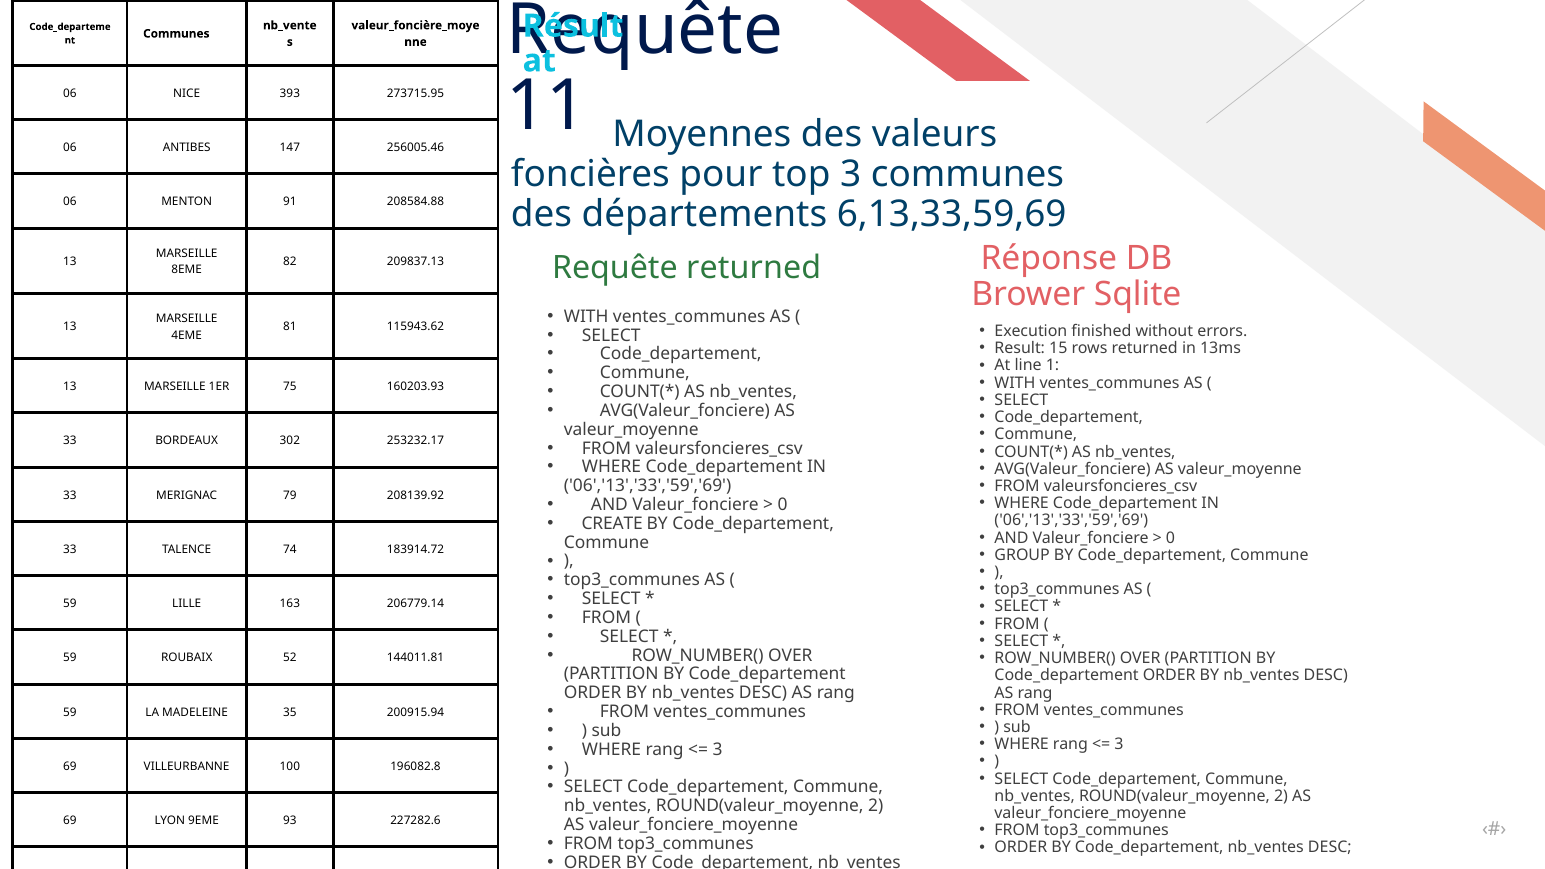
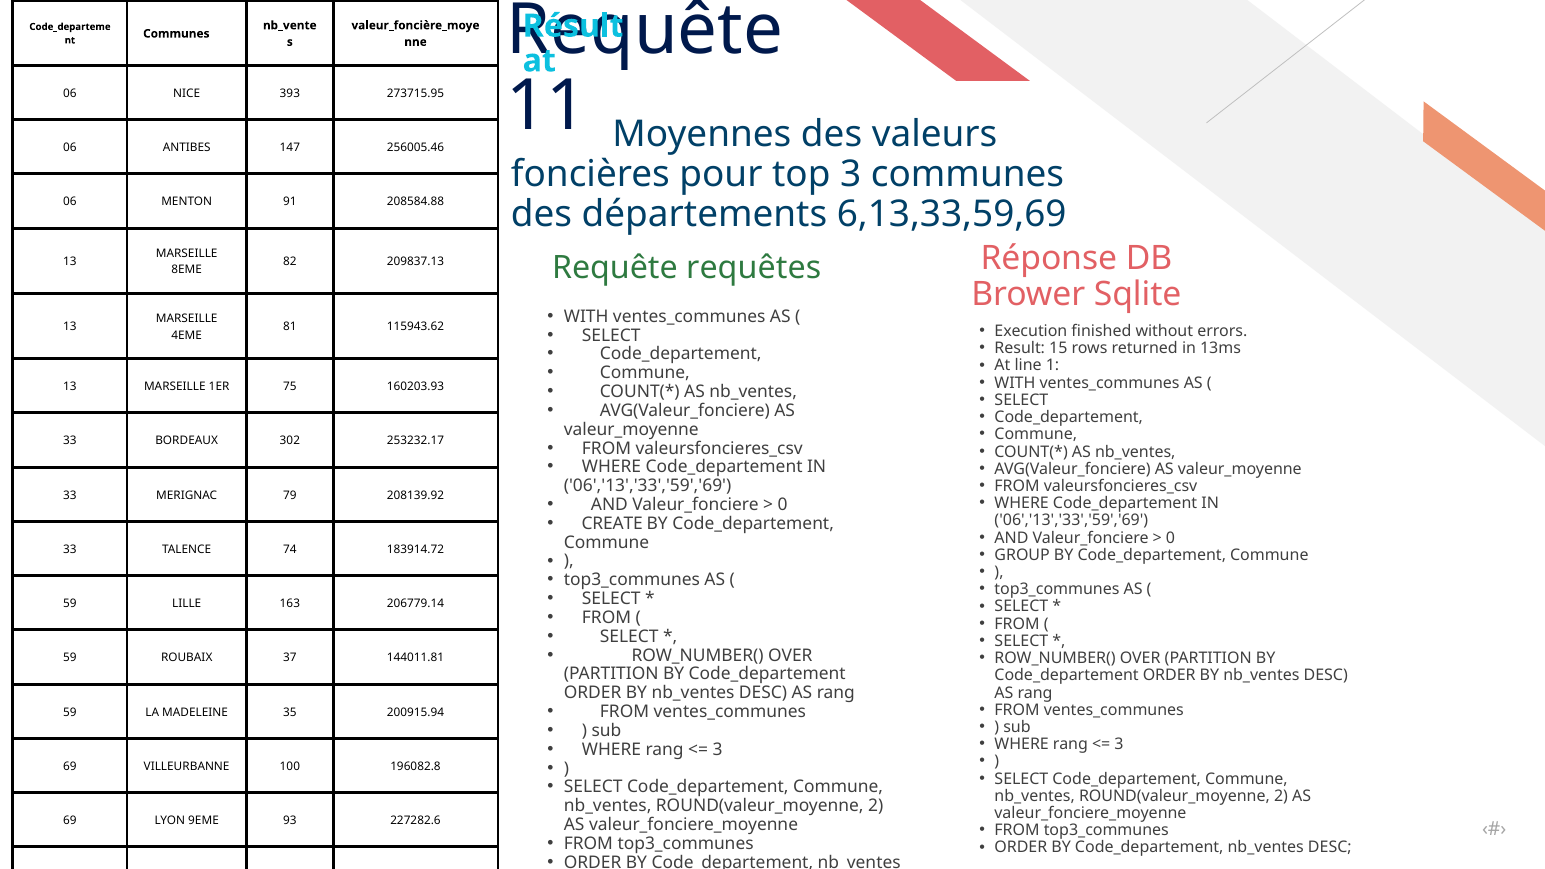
Requête returned: returned -> requêtes (754, 268)
52: 52 -> 37 (290, 658)
